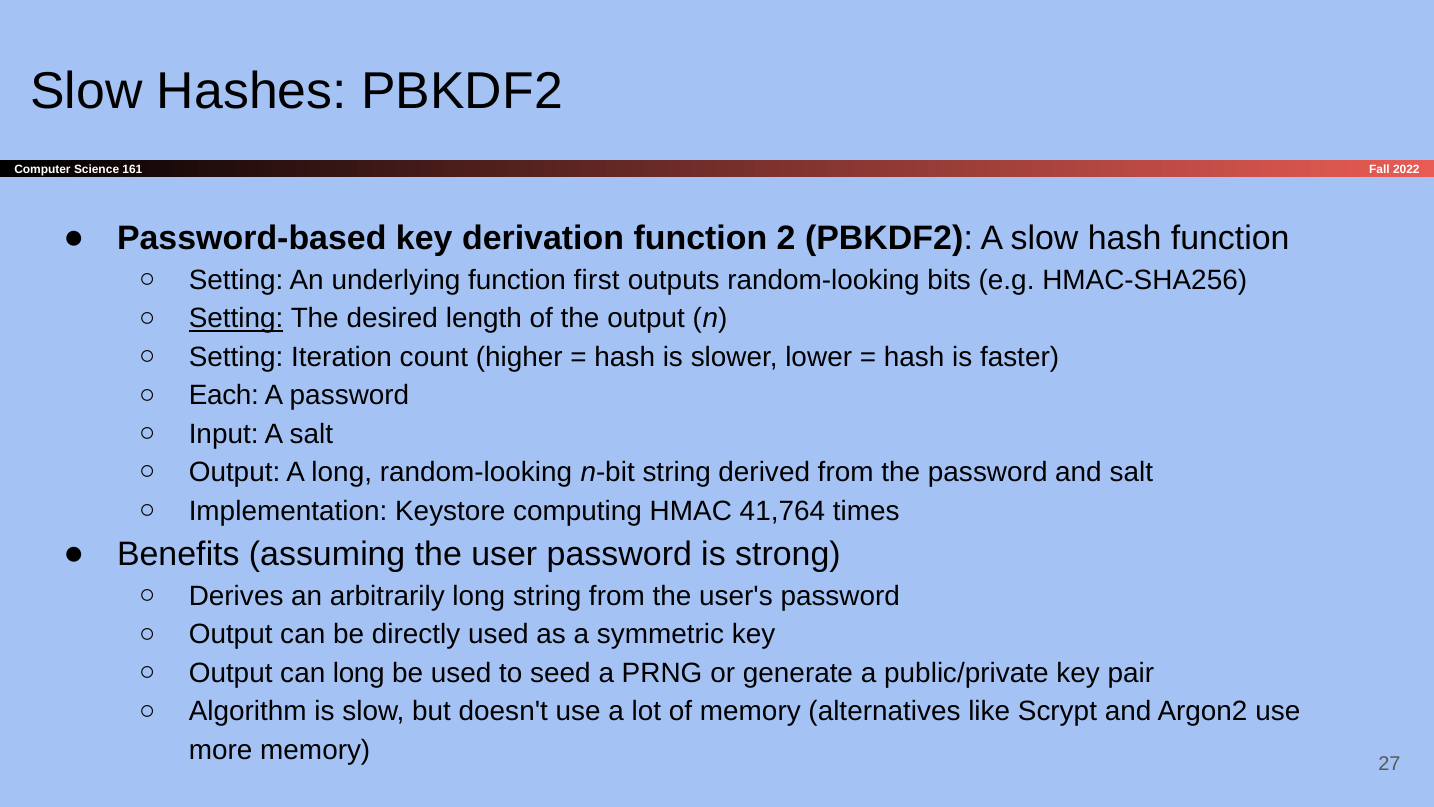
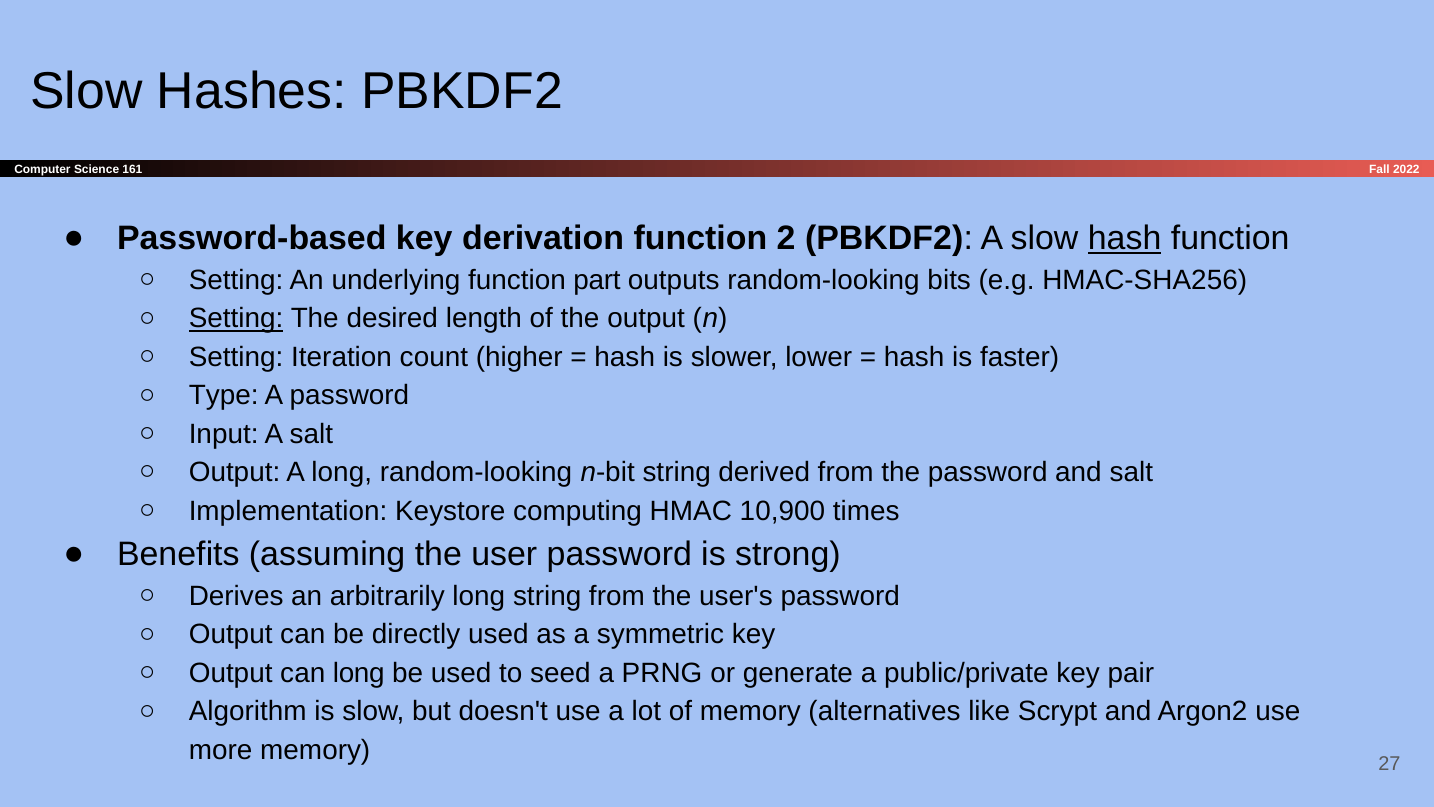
hash underline: none -> present (1125, 239)
first: first -> part (597, 280)
Each: Each -> Type (224, 396)
41,764: 41,764 -> 10,900 (782, 511)
